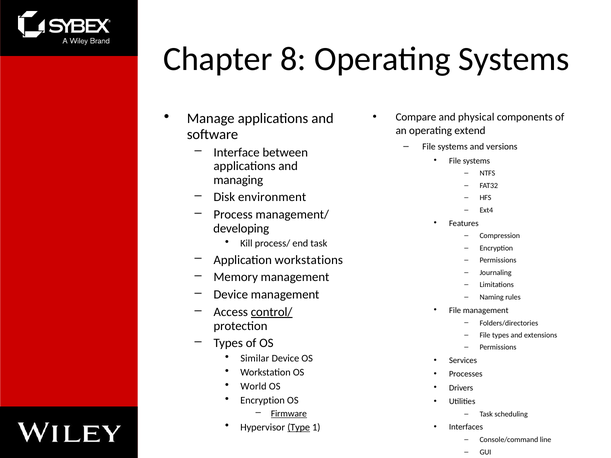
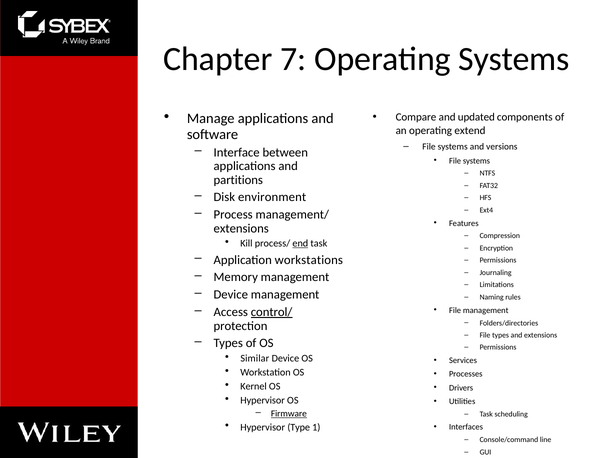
8: 8 -> 7 (293, 59)
physical: physical -> updated (476, 117)
managing: managing -> partitions (238, 180)
developing: developing -> extensions (241, 229)
end underline: none -> present (300, 244)
World: World -> Kernel (254, 387)
Encryption: Encryption -> Hypervisor (263, 401)
Type underline: present -> none (299, 427)
